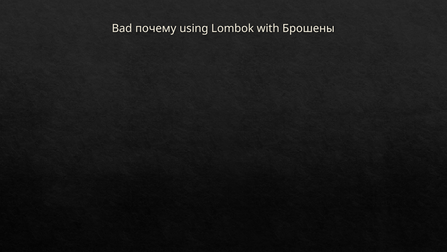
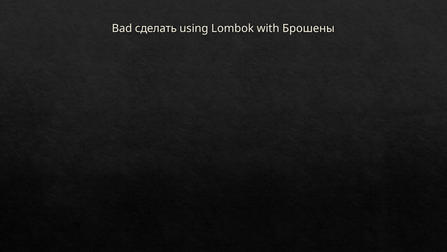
почему: почему -> сделать (156, 28)
